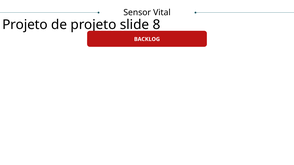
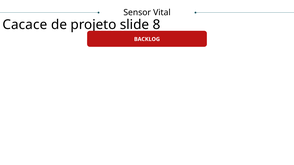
Projeto: Projeto -> Cacace (25, 25)
